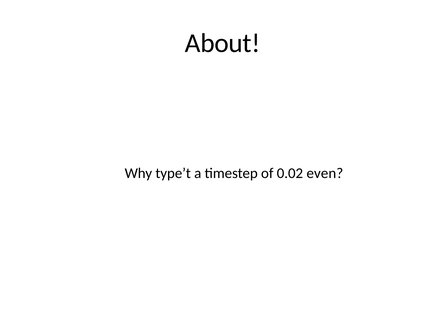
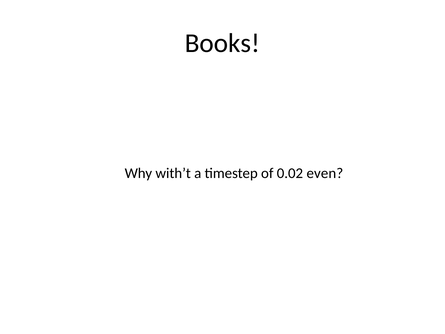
About: About -> Books (222, 43)
type’t: type’t -> with’t (173, 173)
